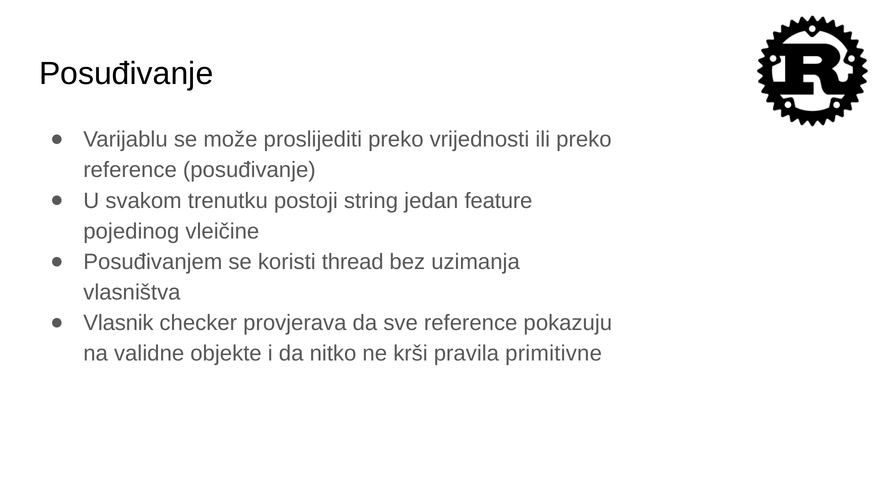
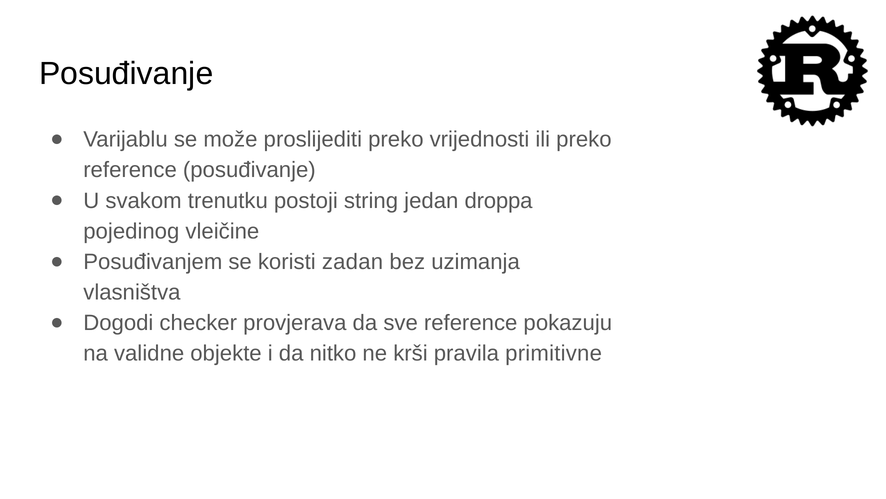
feature: feature -> droppa (498, 200)
thread: thread -> zadan (353, 262)
Vlasnik: Vlasnik -> Dogodi (118, 323)
